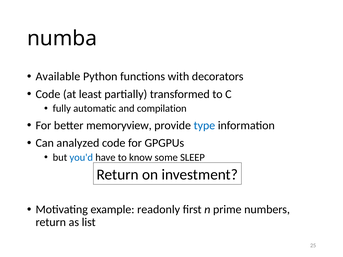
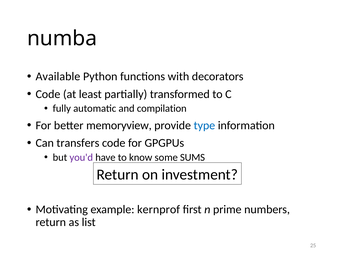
analyzed: analyzed -> transfers (78, 143)
you'd colour: blue -> purple (81, 158)
SLEEP: SLEEP -> SUMS (193, 158)
readonly: readonly -> kernprof (159, 210)
